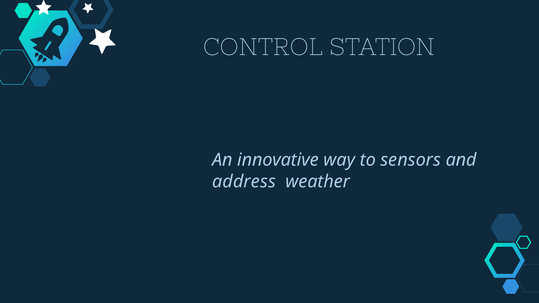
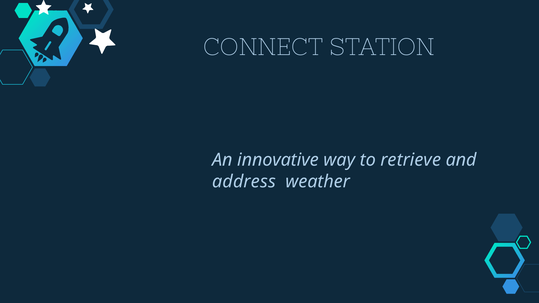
CONTROL: CONTROL -> CONNECT (263, 47)
sensors: sensors -> retrieve (411, 160)
